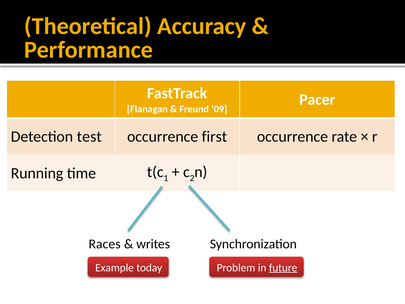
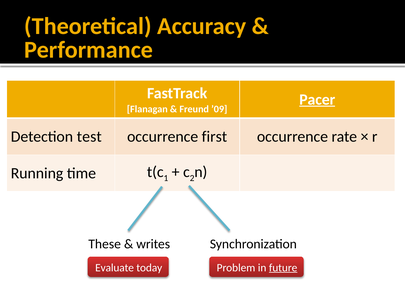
Pacer underline: none -> present (317, 99)
Races: Races -> These (105, 244)
Example: Example -> Evaluate (115, 267)
